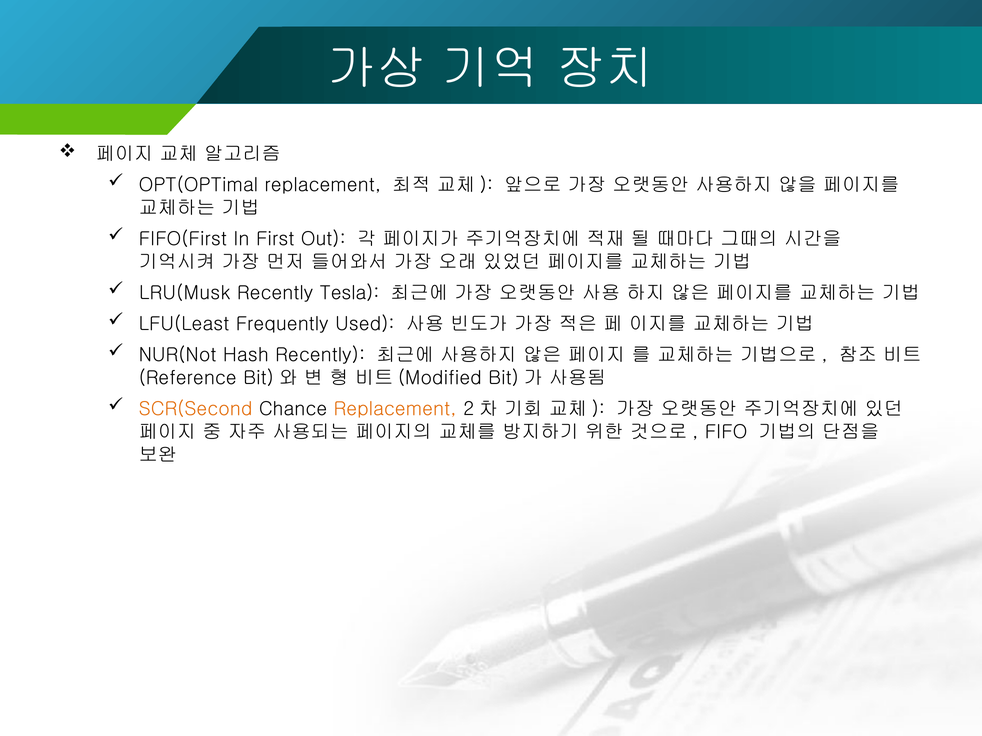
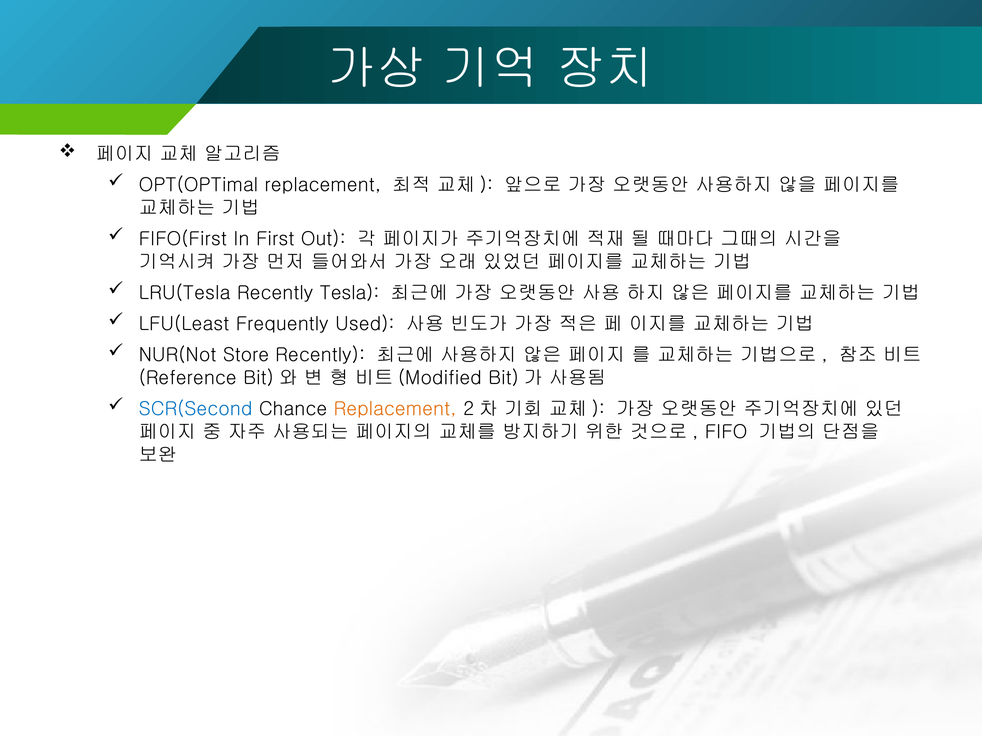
LRU(Musk: LRU(Musk -> LRU(Tesla (185, 293)
Hash: Hash -> Store (246, 355)
SCR(Second colour: orange -> blue (196, 409)
